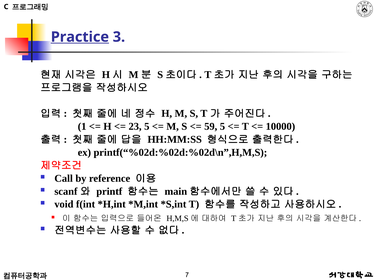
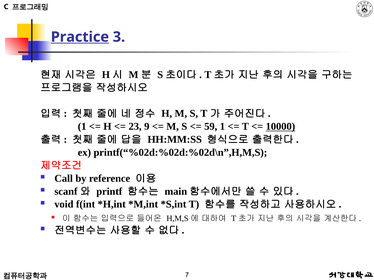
23 5: 5 -> 9 (147, 127)
59 5: 5 -> 1 (222, 127)
10000 underline: none -> present (280, 127)
